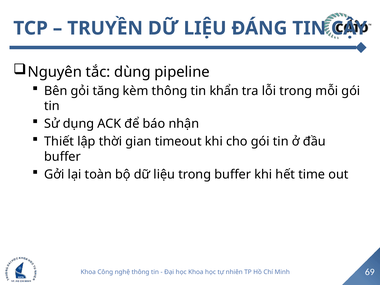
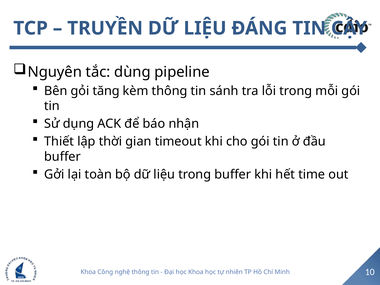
khẩn: khẩn -> sánh (224, 91)
69: 69 -> 10 (370, 272)
